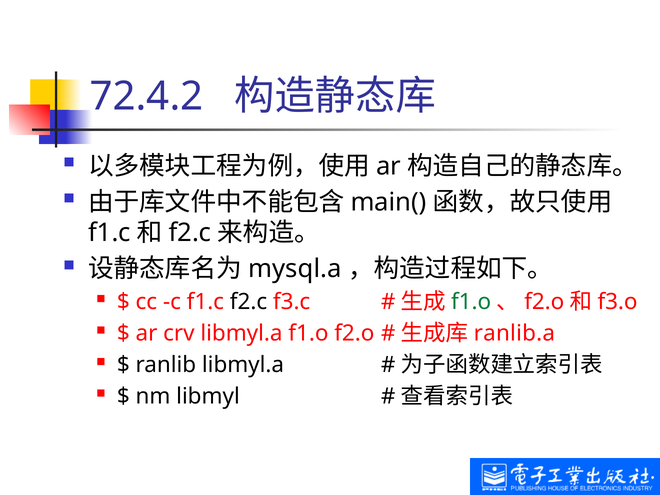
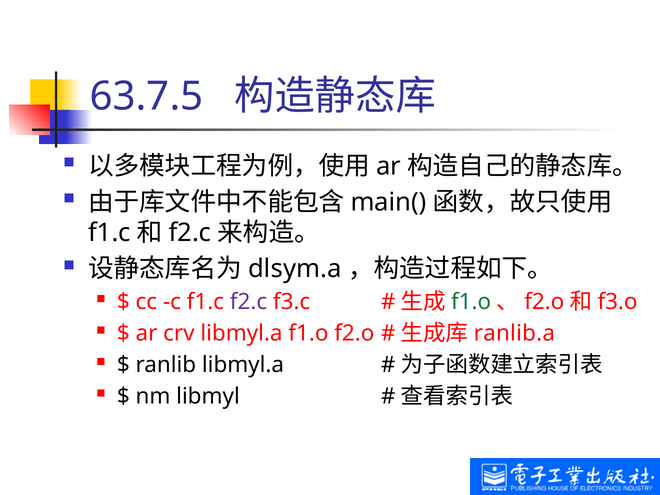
72.4.2: 72.4.2 -> 63.7.5 (146, 96)
mysql.a: mysql.a -> dlsym.a (295, 269)
f2.c colour: black -> purple (249, 302)
